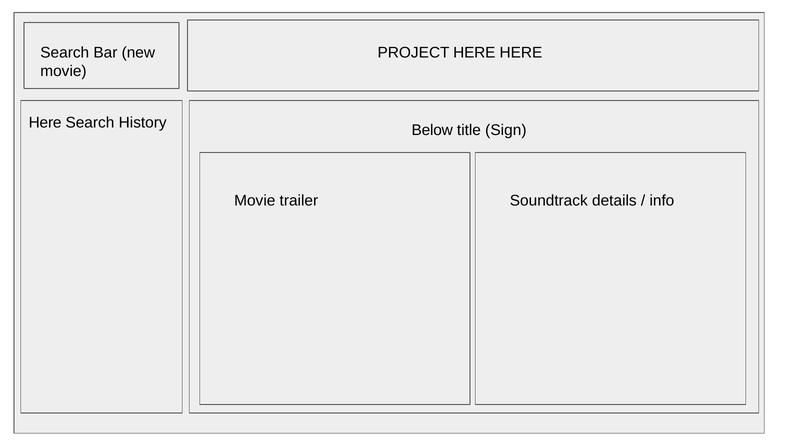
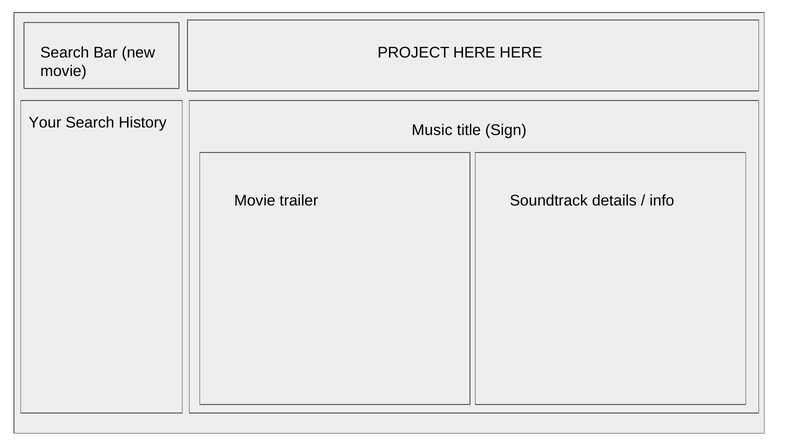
Here: Here -> Your (45, 123)
Below: Below -> Music (432, 130)
